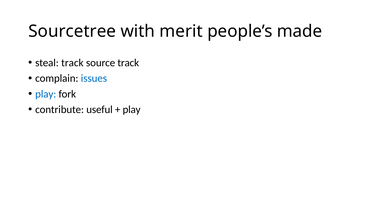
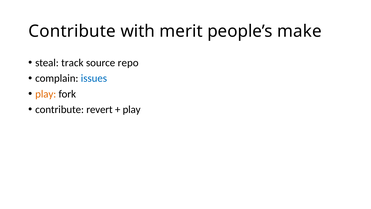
Sourcetree: Sourcetree -> Contribute (72, 31)
made: made -> make (299, 31)
source track: track -> repo (128, 63)
play colour: blue -> orange (46, 94)
useful: useful -> revert (99, 109)
